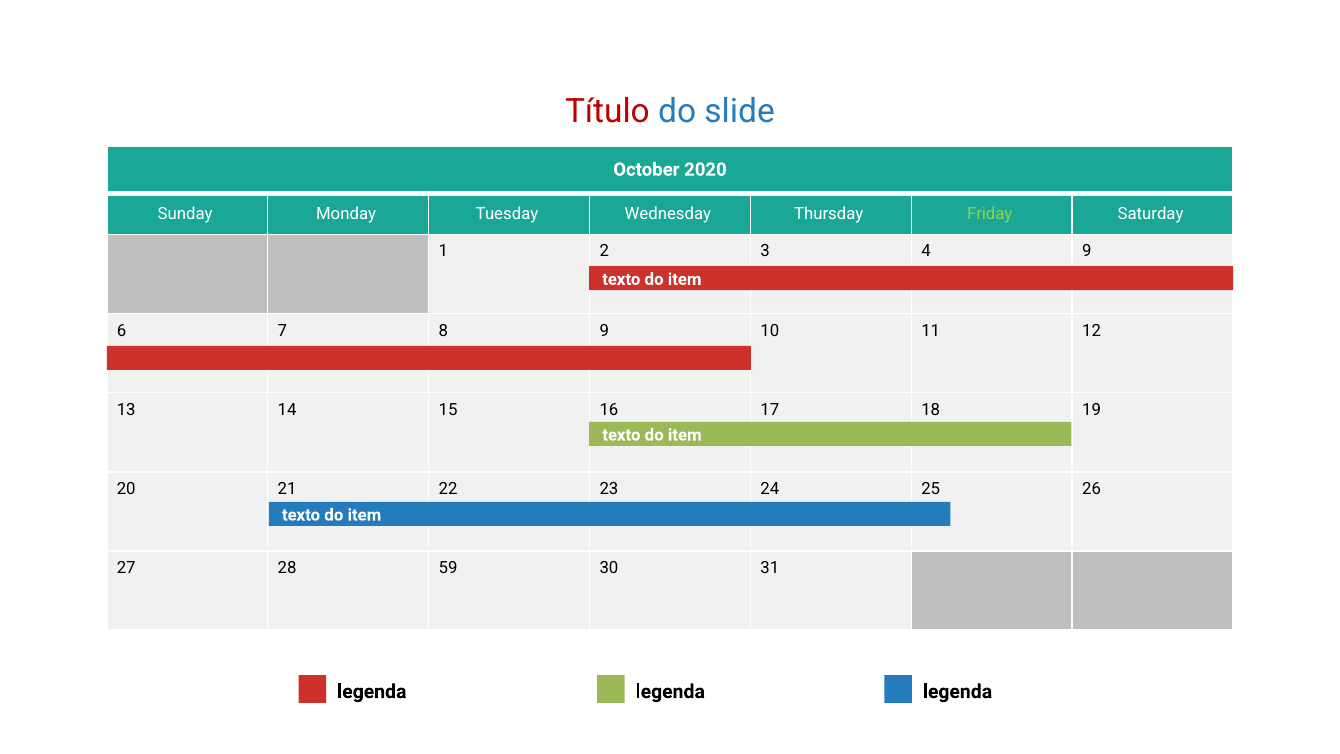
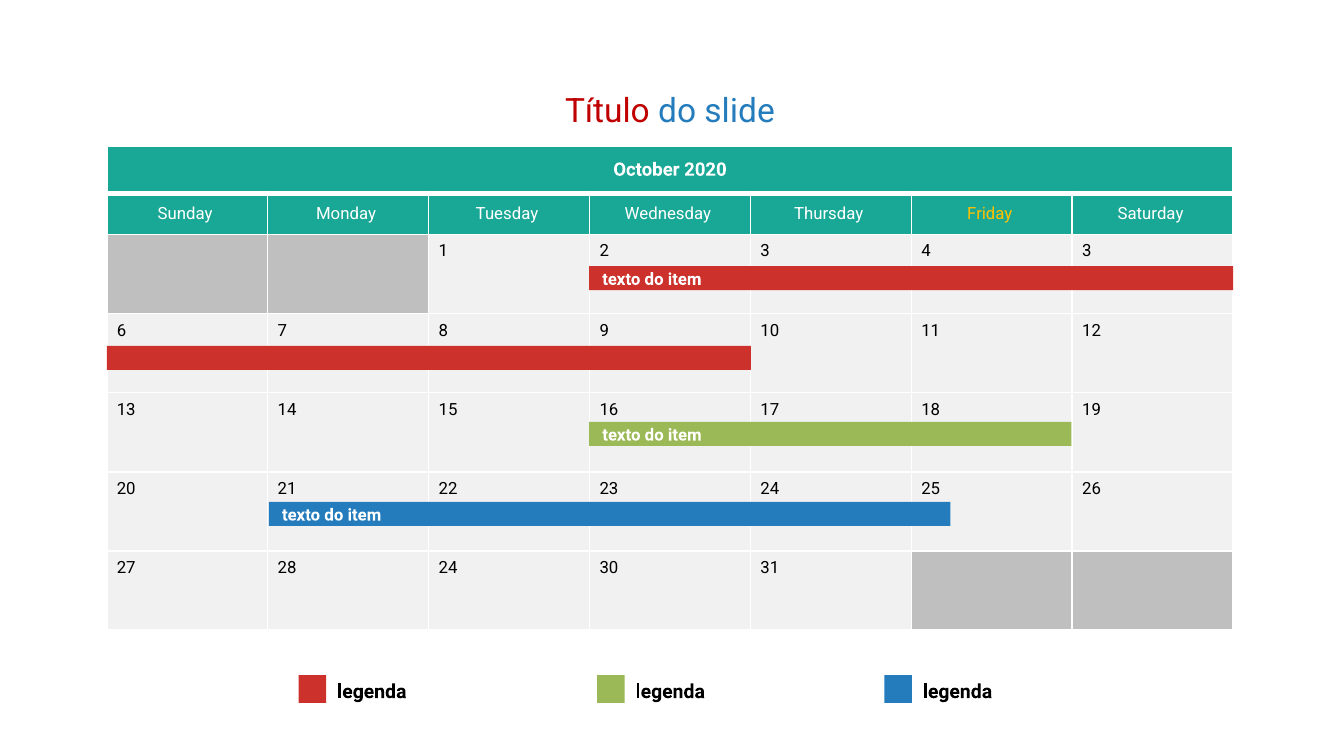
Friday colour: light green -> yellow (990, 213)
4 9: 9 -> 3 (1087, 251)
28 59: 59 -> 24 (448, 568)
